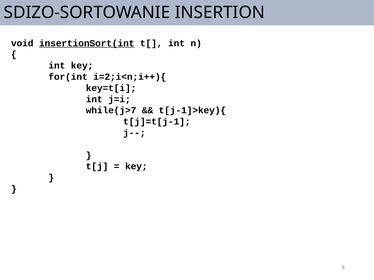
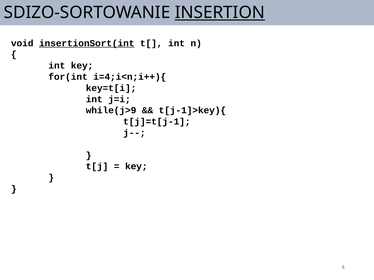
INSERTION underline: none -> present (220, 13)
i=2;i<n;i++){: i=2;i<n;i++){ -> i=4;i<n;i++){ (130, 77)
while(j>7: while(j>7 -> while(j>9 (111, 111)
